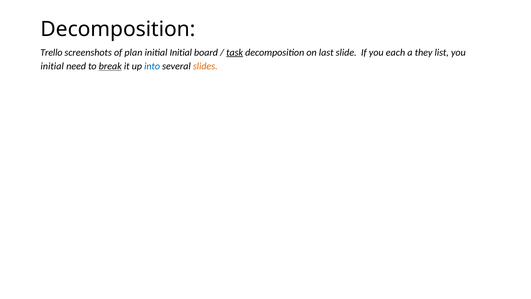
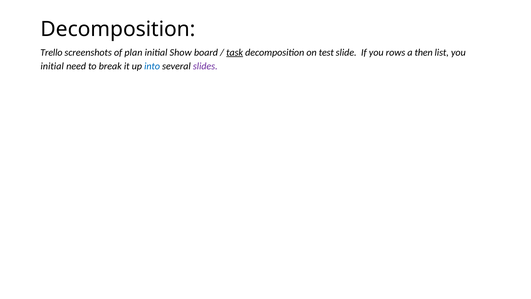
initial Initial: Initial -> Show (181, 52)
last: last -> test (326, 52)
each: each -> rows (396, 52)
they: they -> then (424, 52)
break underline: present -> none (110, 66)
slides colour: orange -> purple (205, 66)
